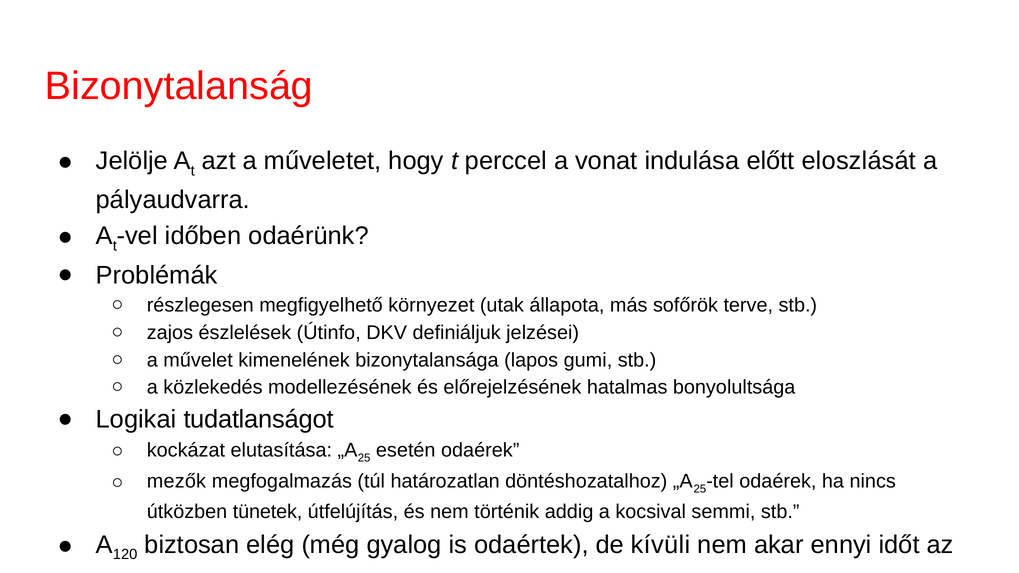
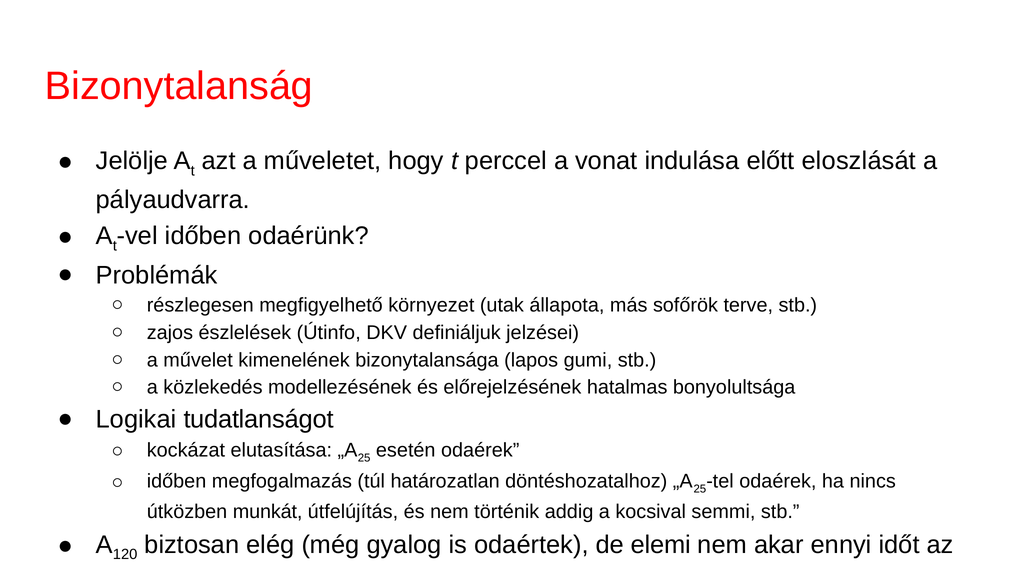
mezők: mezők -> időben (177, 482)
tünetek: tünetek -> munkát (268, 512)
kívüli: kívüli -> elemi (661, 545)
